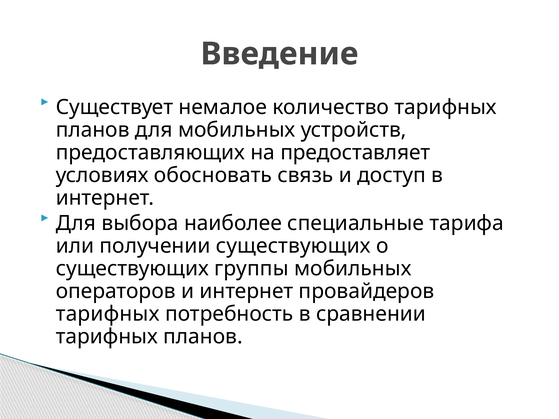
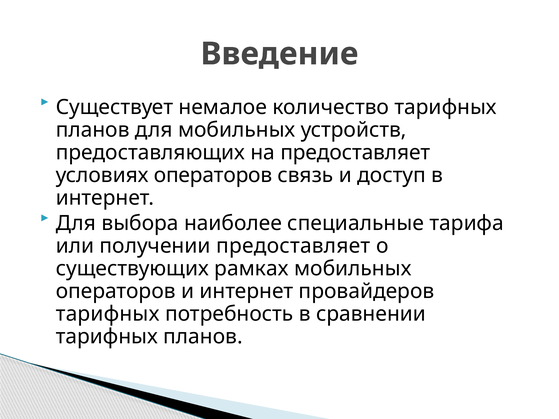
условиях обосновать: обосновать -> операторов (213, 175)
получении существующих: существующих -> предоставляет (293, 246)
группы: группы -> рамках (251, 269)
